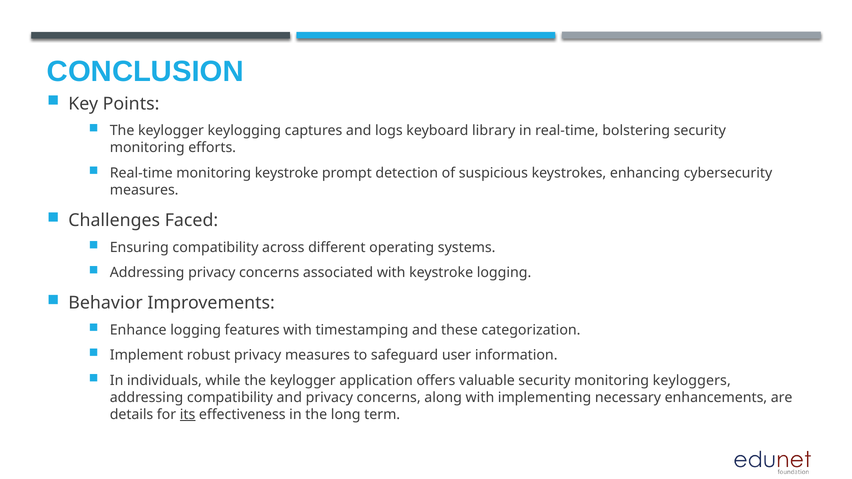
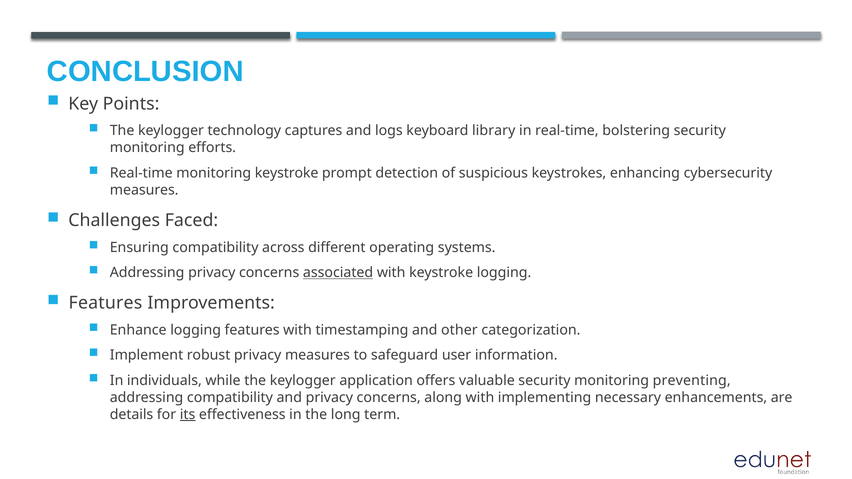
keylogging: keylogging -> technology (244, 131)
associated underline: none -> present (338, 273)
Behavior: Behavior -> Features (105, 303)
these: these -> other (459, 330)
keyloggers: keyloggers -> preventing (692, 381)
